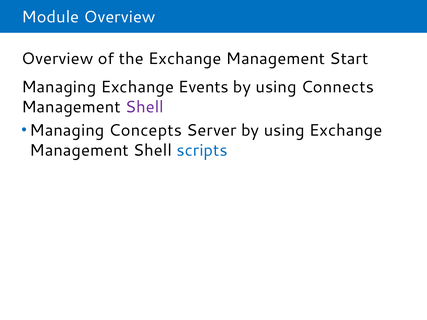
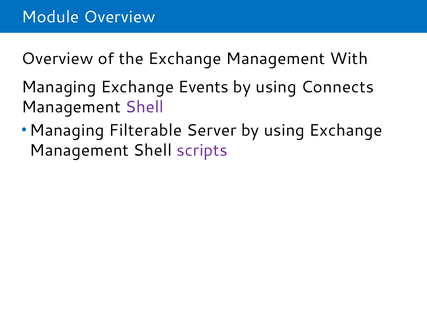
Start: Start -> With (349, 59)
Concepts: Concepts -> Filterable (145, 131)
scripts colour: blue -> purple (202, 151)
